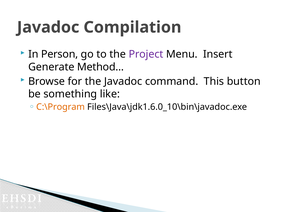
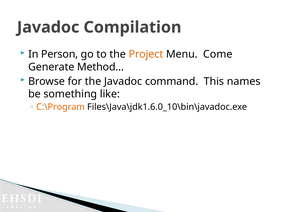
Project colour: purple -> orange (146, 54)
Insert: Insert -> Come (218, 54)
button: button -> names (244, 81)
